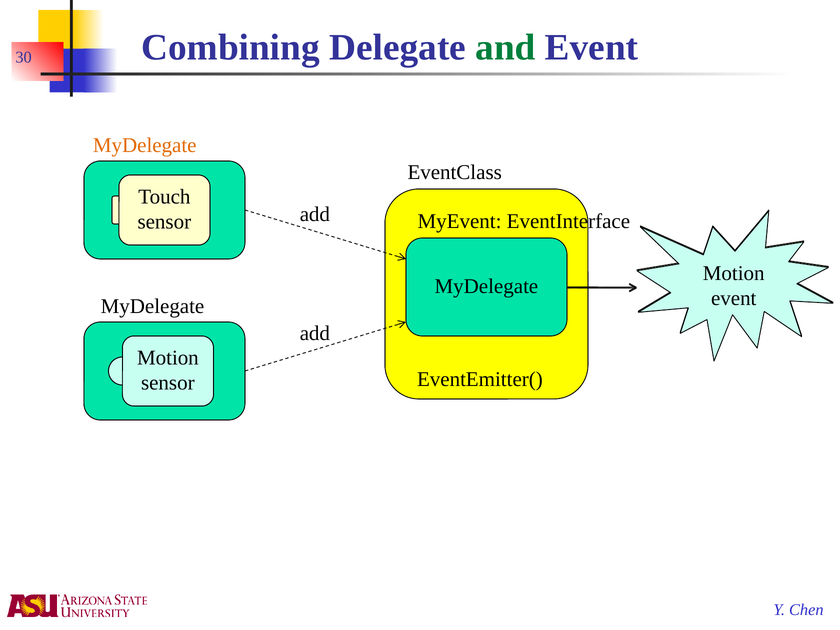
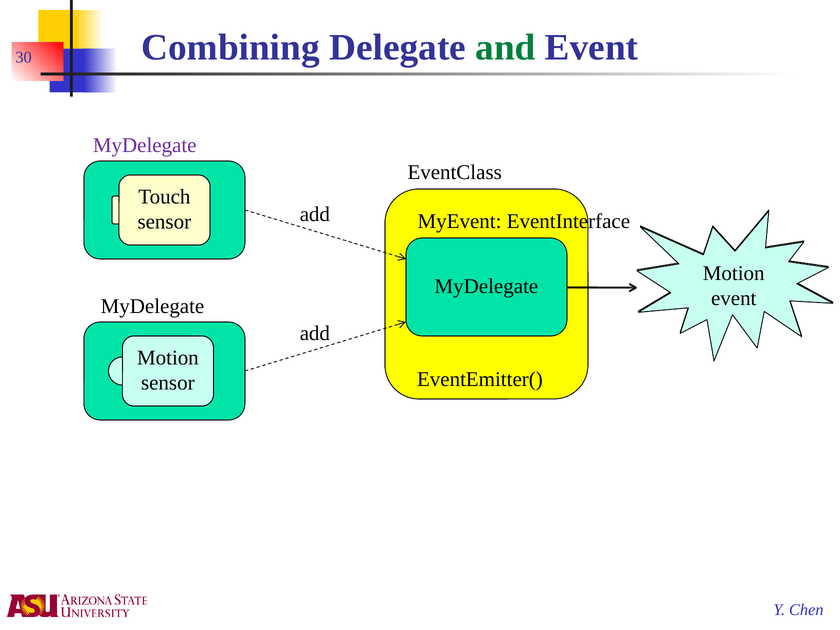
MyDelegate colour: orange -> purple (145, 145)
